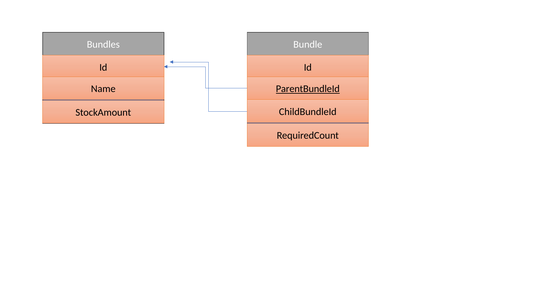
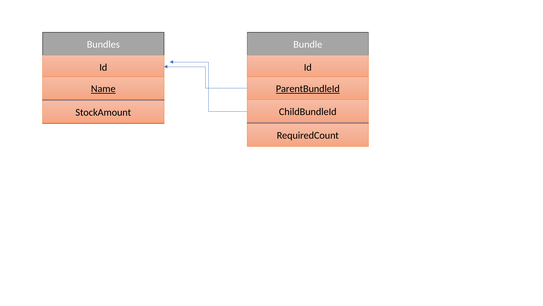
Name underline: none -> present (103, 89)
